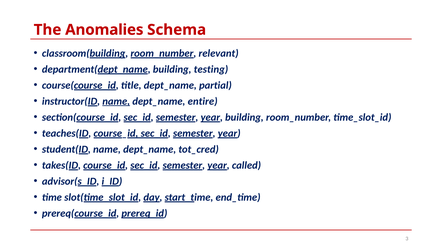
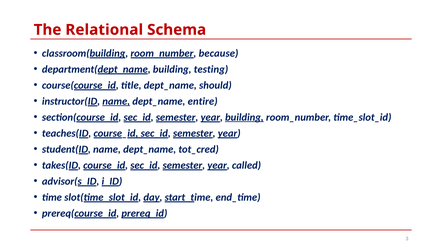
Anomalies: Anomalies -> Relational (104, 30)
relevant: relevant -> because (219, 53)
partial: partial -> should (215, 85)
building underline: none -> present (244, 118)
